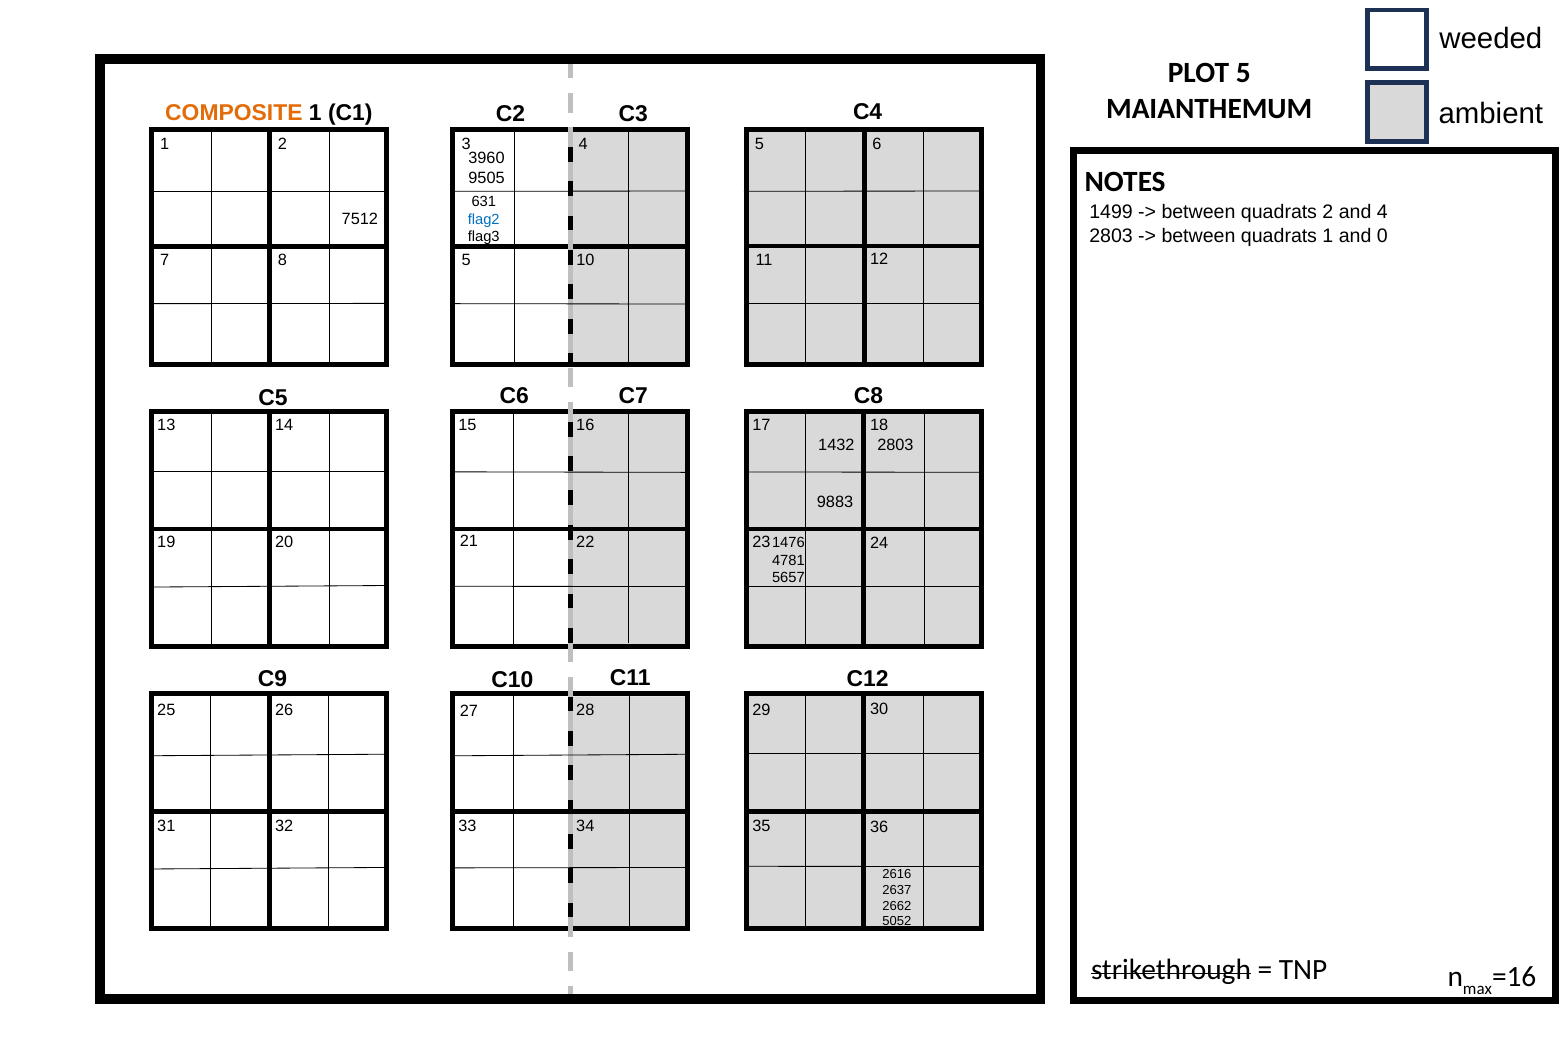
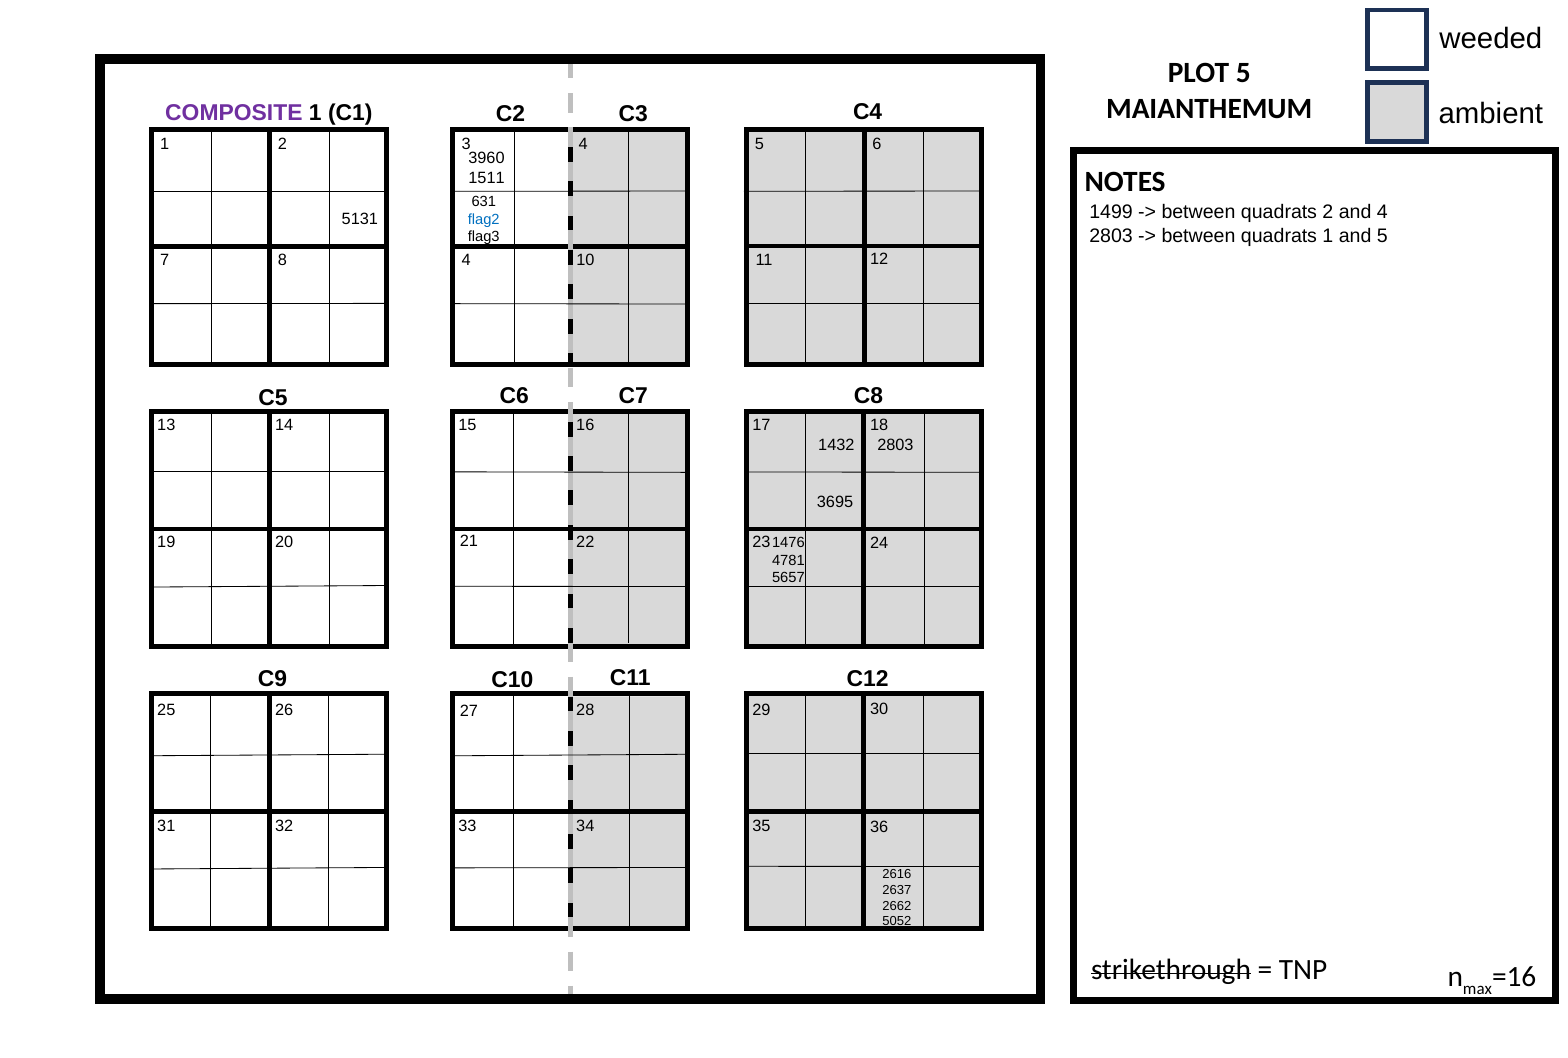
COMPOSITE colour: orange -> purple (234, 113)
9505: 9505 -> 1511 (487, 178)
7512: 7512 -> 5131 (360, 220)
and 0: 0 -> 5 (1382, 236)
8 5: 5 -> 4 (466, 260)
9883: 9883 -> 3695 (835, 502)
